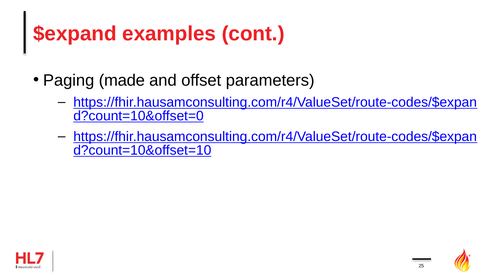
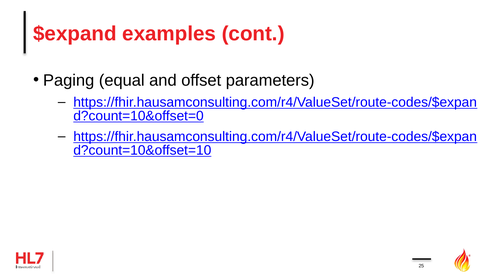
made: made -> equal (122, 80)
